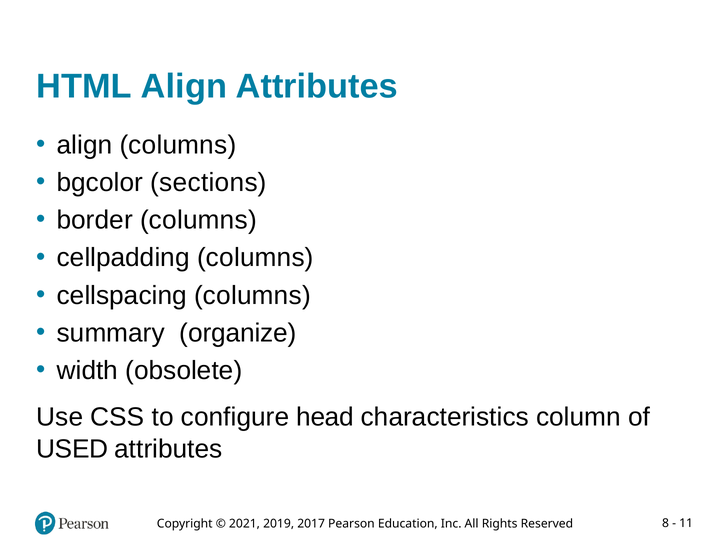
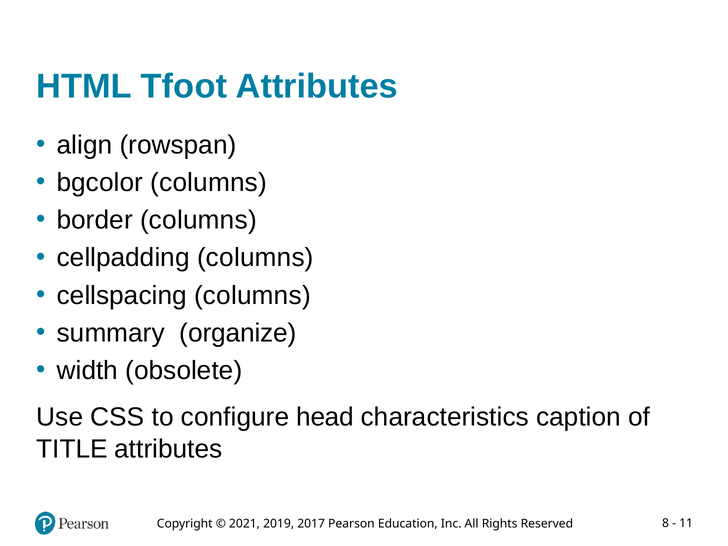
HTML Align: Align -> Tfoot (184, 86)
align columns: columns -> rowspan (178, 145)
bgcolor sections: sections -> columns (209, 183)
column: column -> caption (579, 417)
USED: USED -> TITLE (72, 449)
